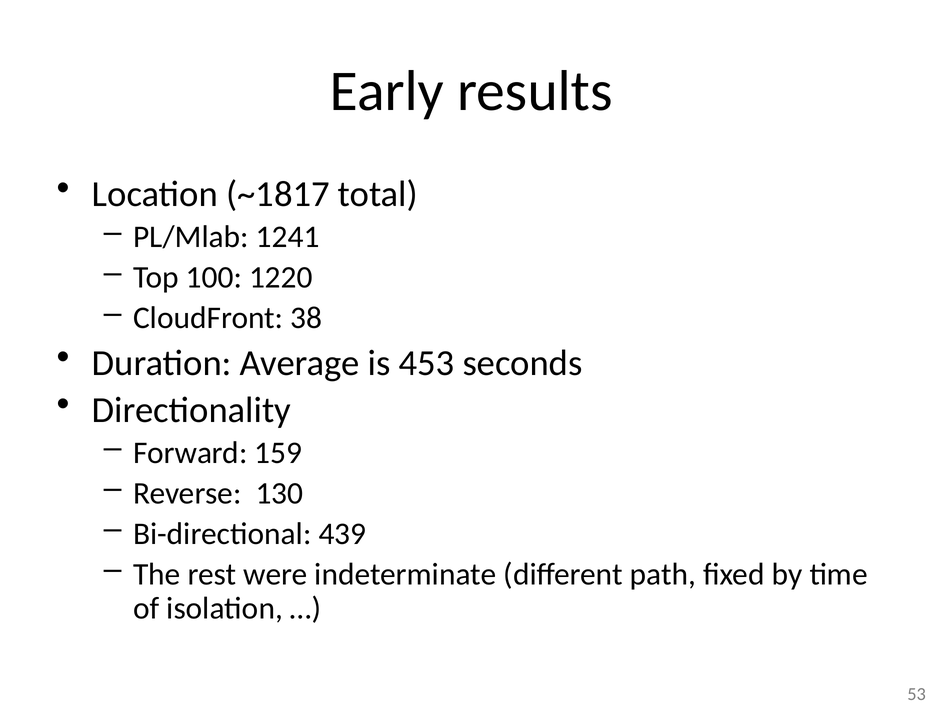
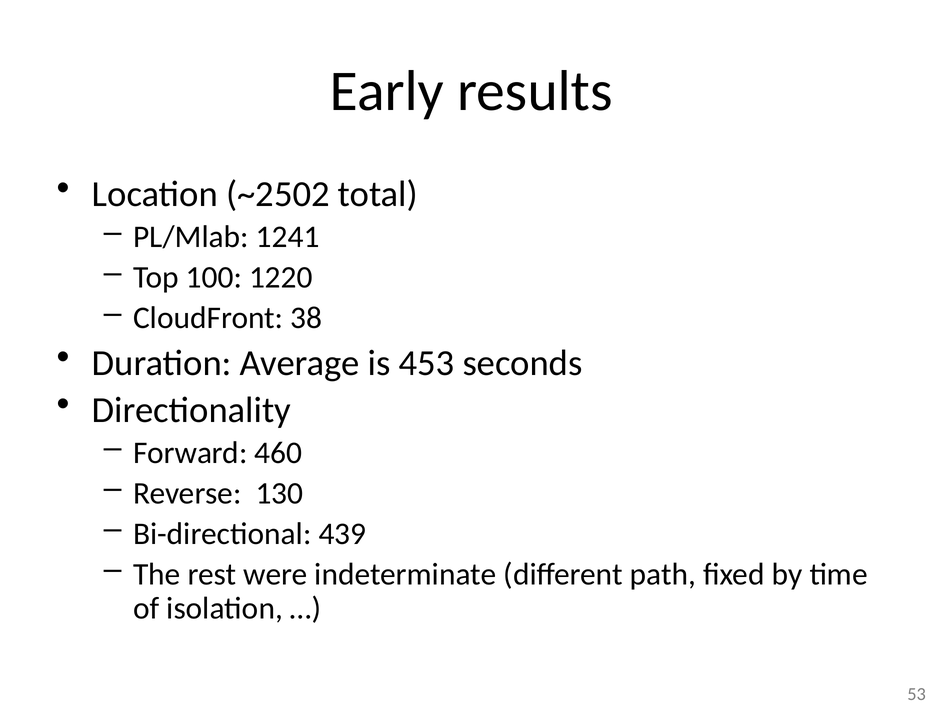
~1817: ~1817 -> ~2502 (278, 194)
159: 159 -> 460 (278, 453)
